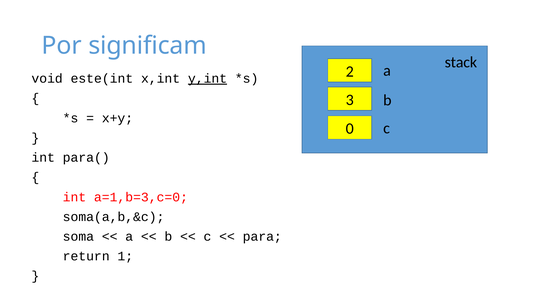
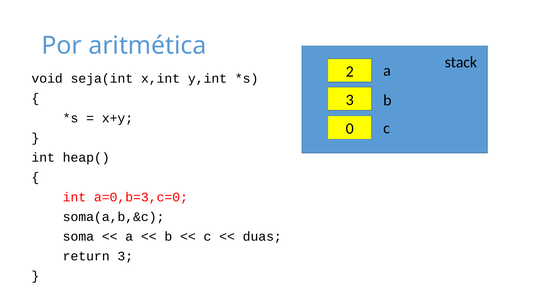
significam: significam -> aritmética (147, 46)
este(int: este(int -> seja(int (102, 79)
y,int underline: present -> none (208, 79)
para(: para( -> heap( (86, 158)
a=1,b=3,c=0: a=1,b=3,c=0 -> a=0,b=3,c=0 (141, 197)
para: para -> duas (262, 237)
return 1: 1 -> 3 (125, 256)
